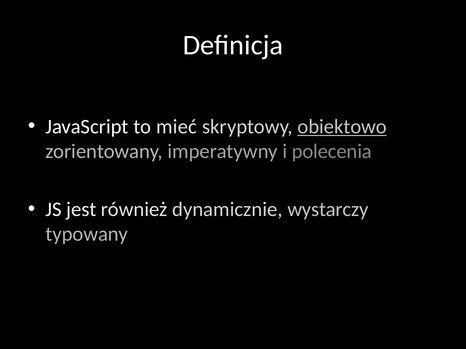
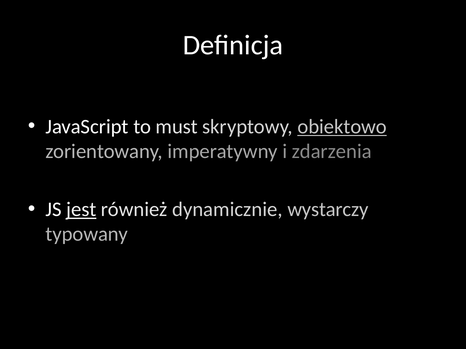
mieć: mieć -> must (177, 127)
polecenia: polecenia -> zdarzenia (332, 152)
jest underline: none -> present (81, 210)
